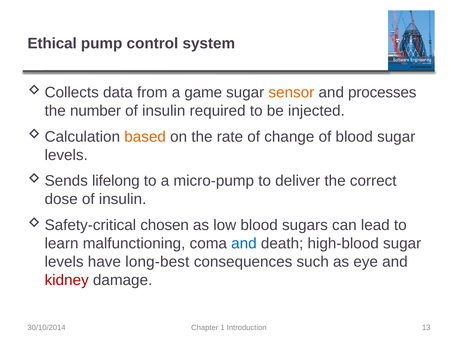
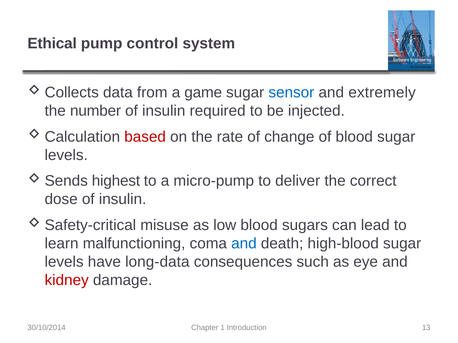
sensor colour: orange -> blue (291, 93)
processes: processes -> extremely (382, 93)
based colour: orange -> red (145, 137)
lifelong: lifelong -> highest (116, 181)
chosen: chosen -> misuse (165, 225)
long-best: long-best -> long-data (157, 262)
